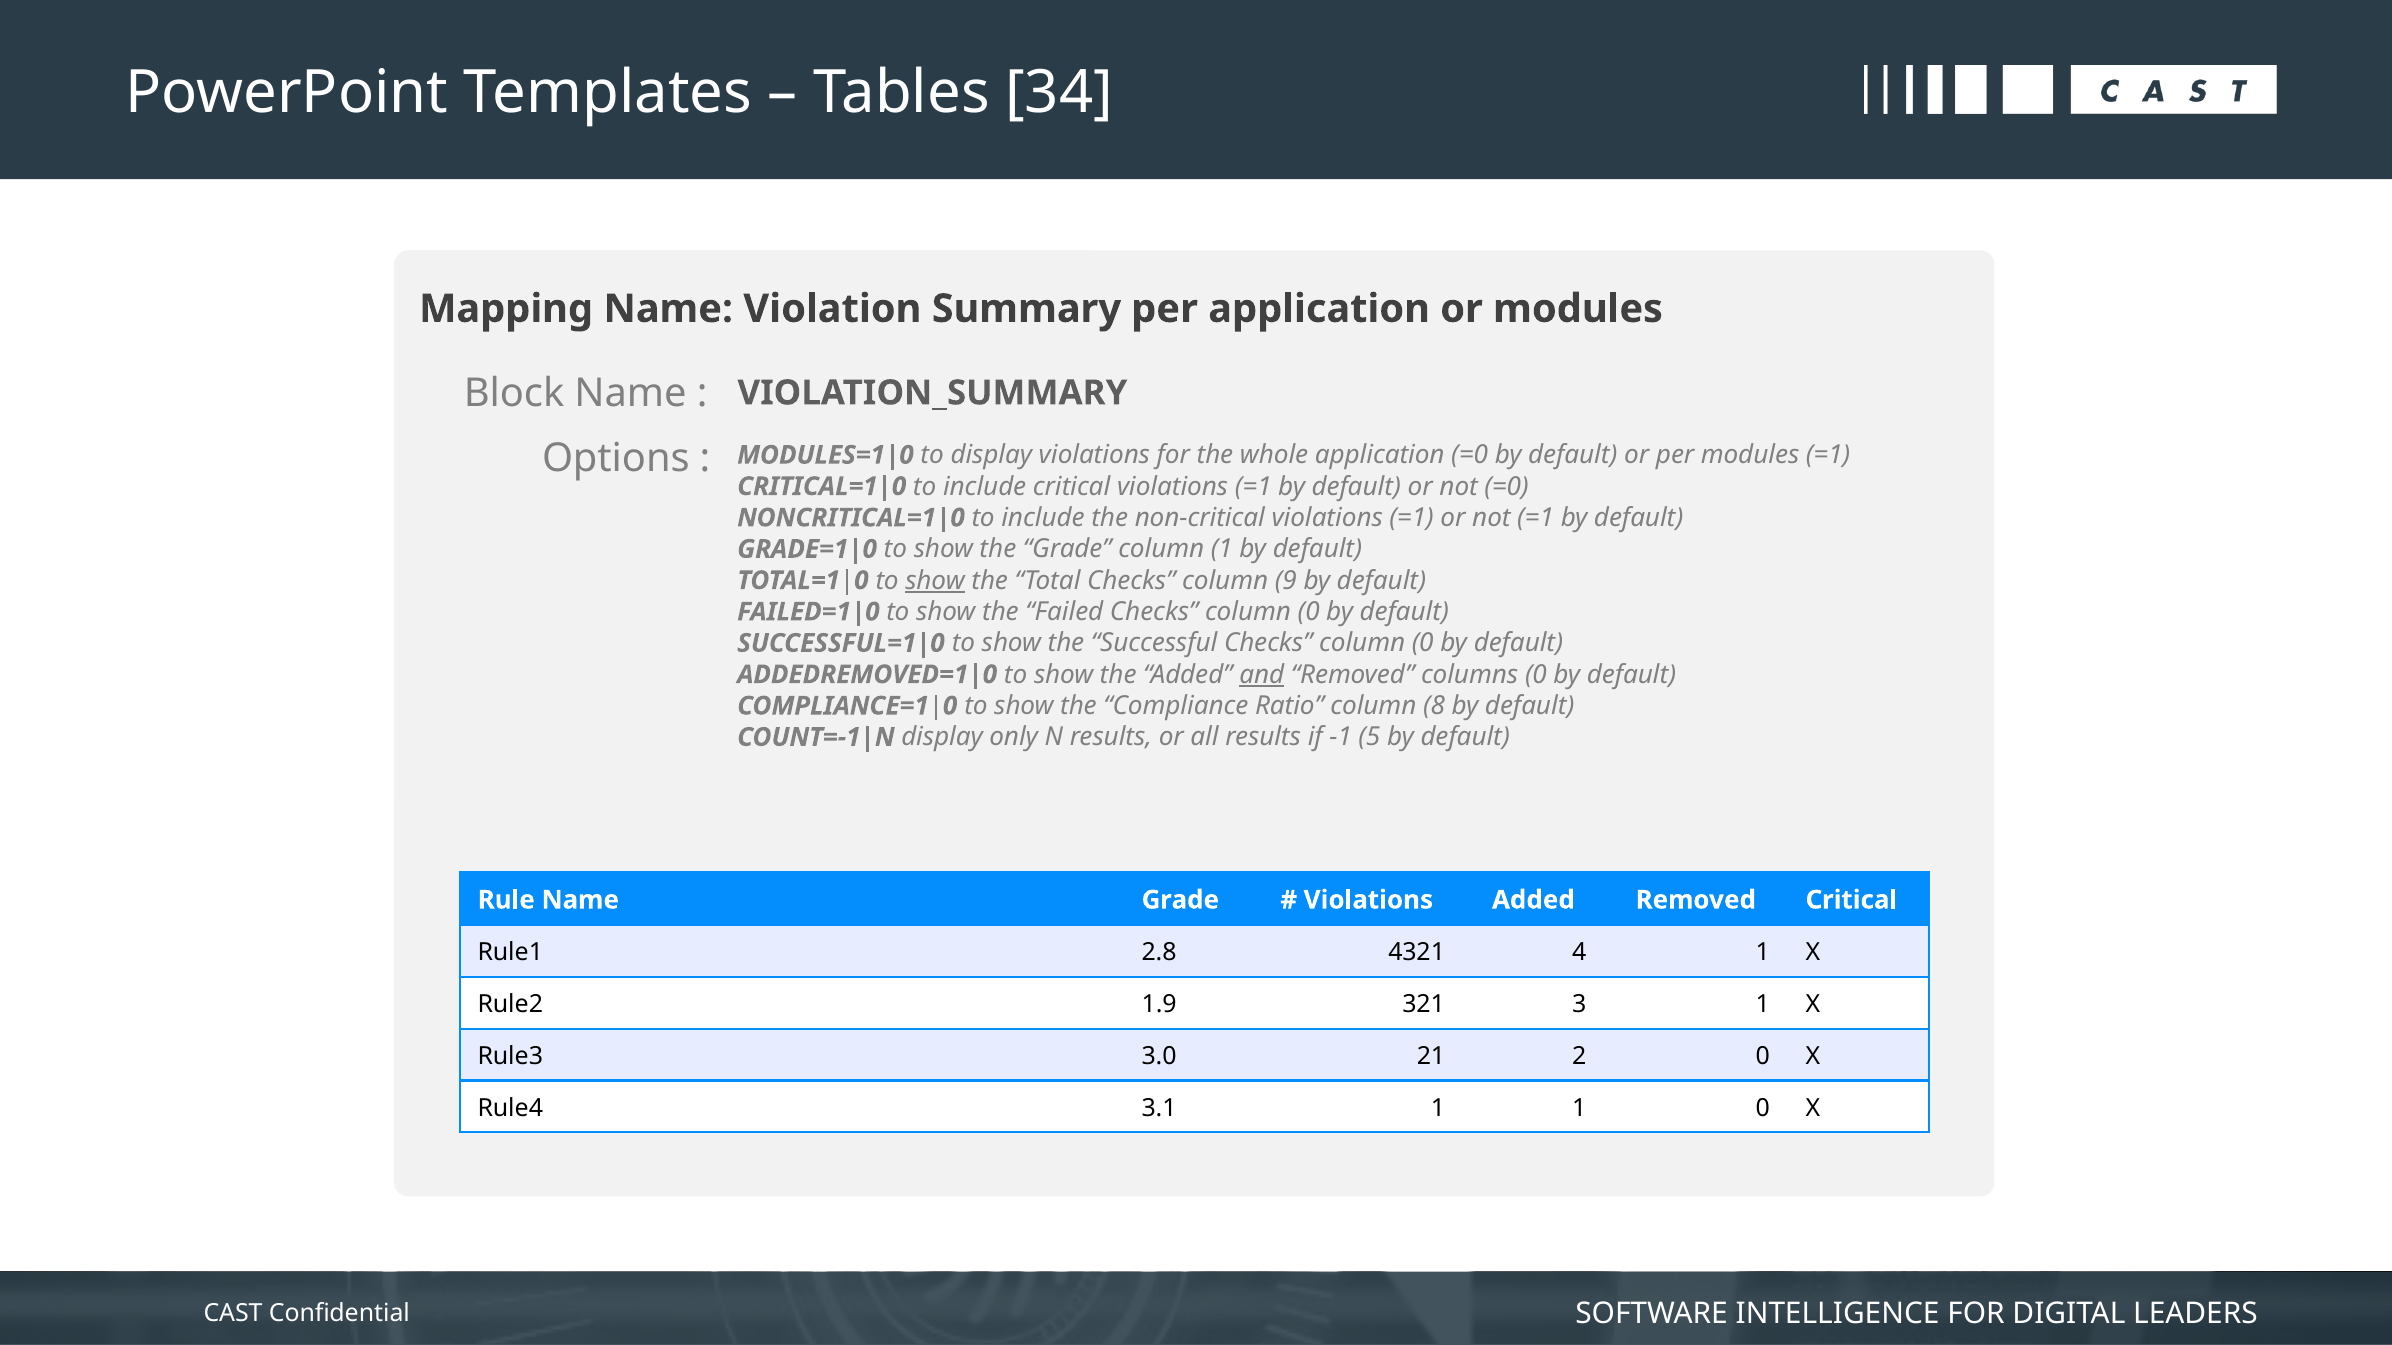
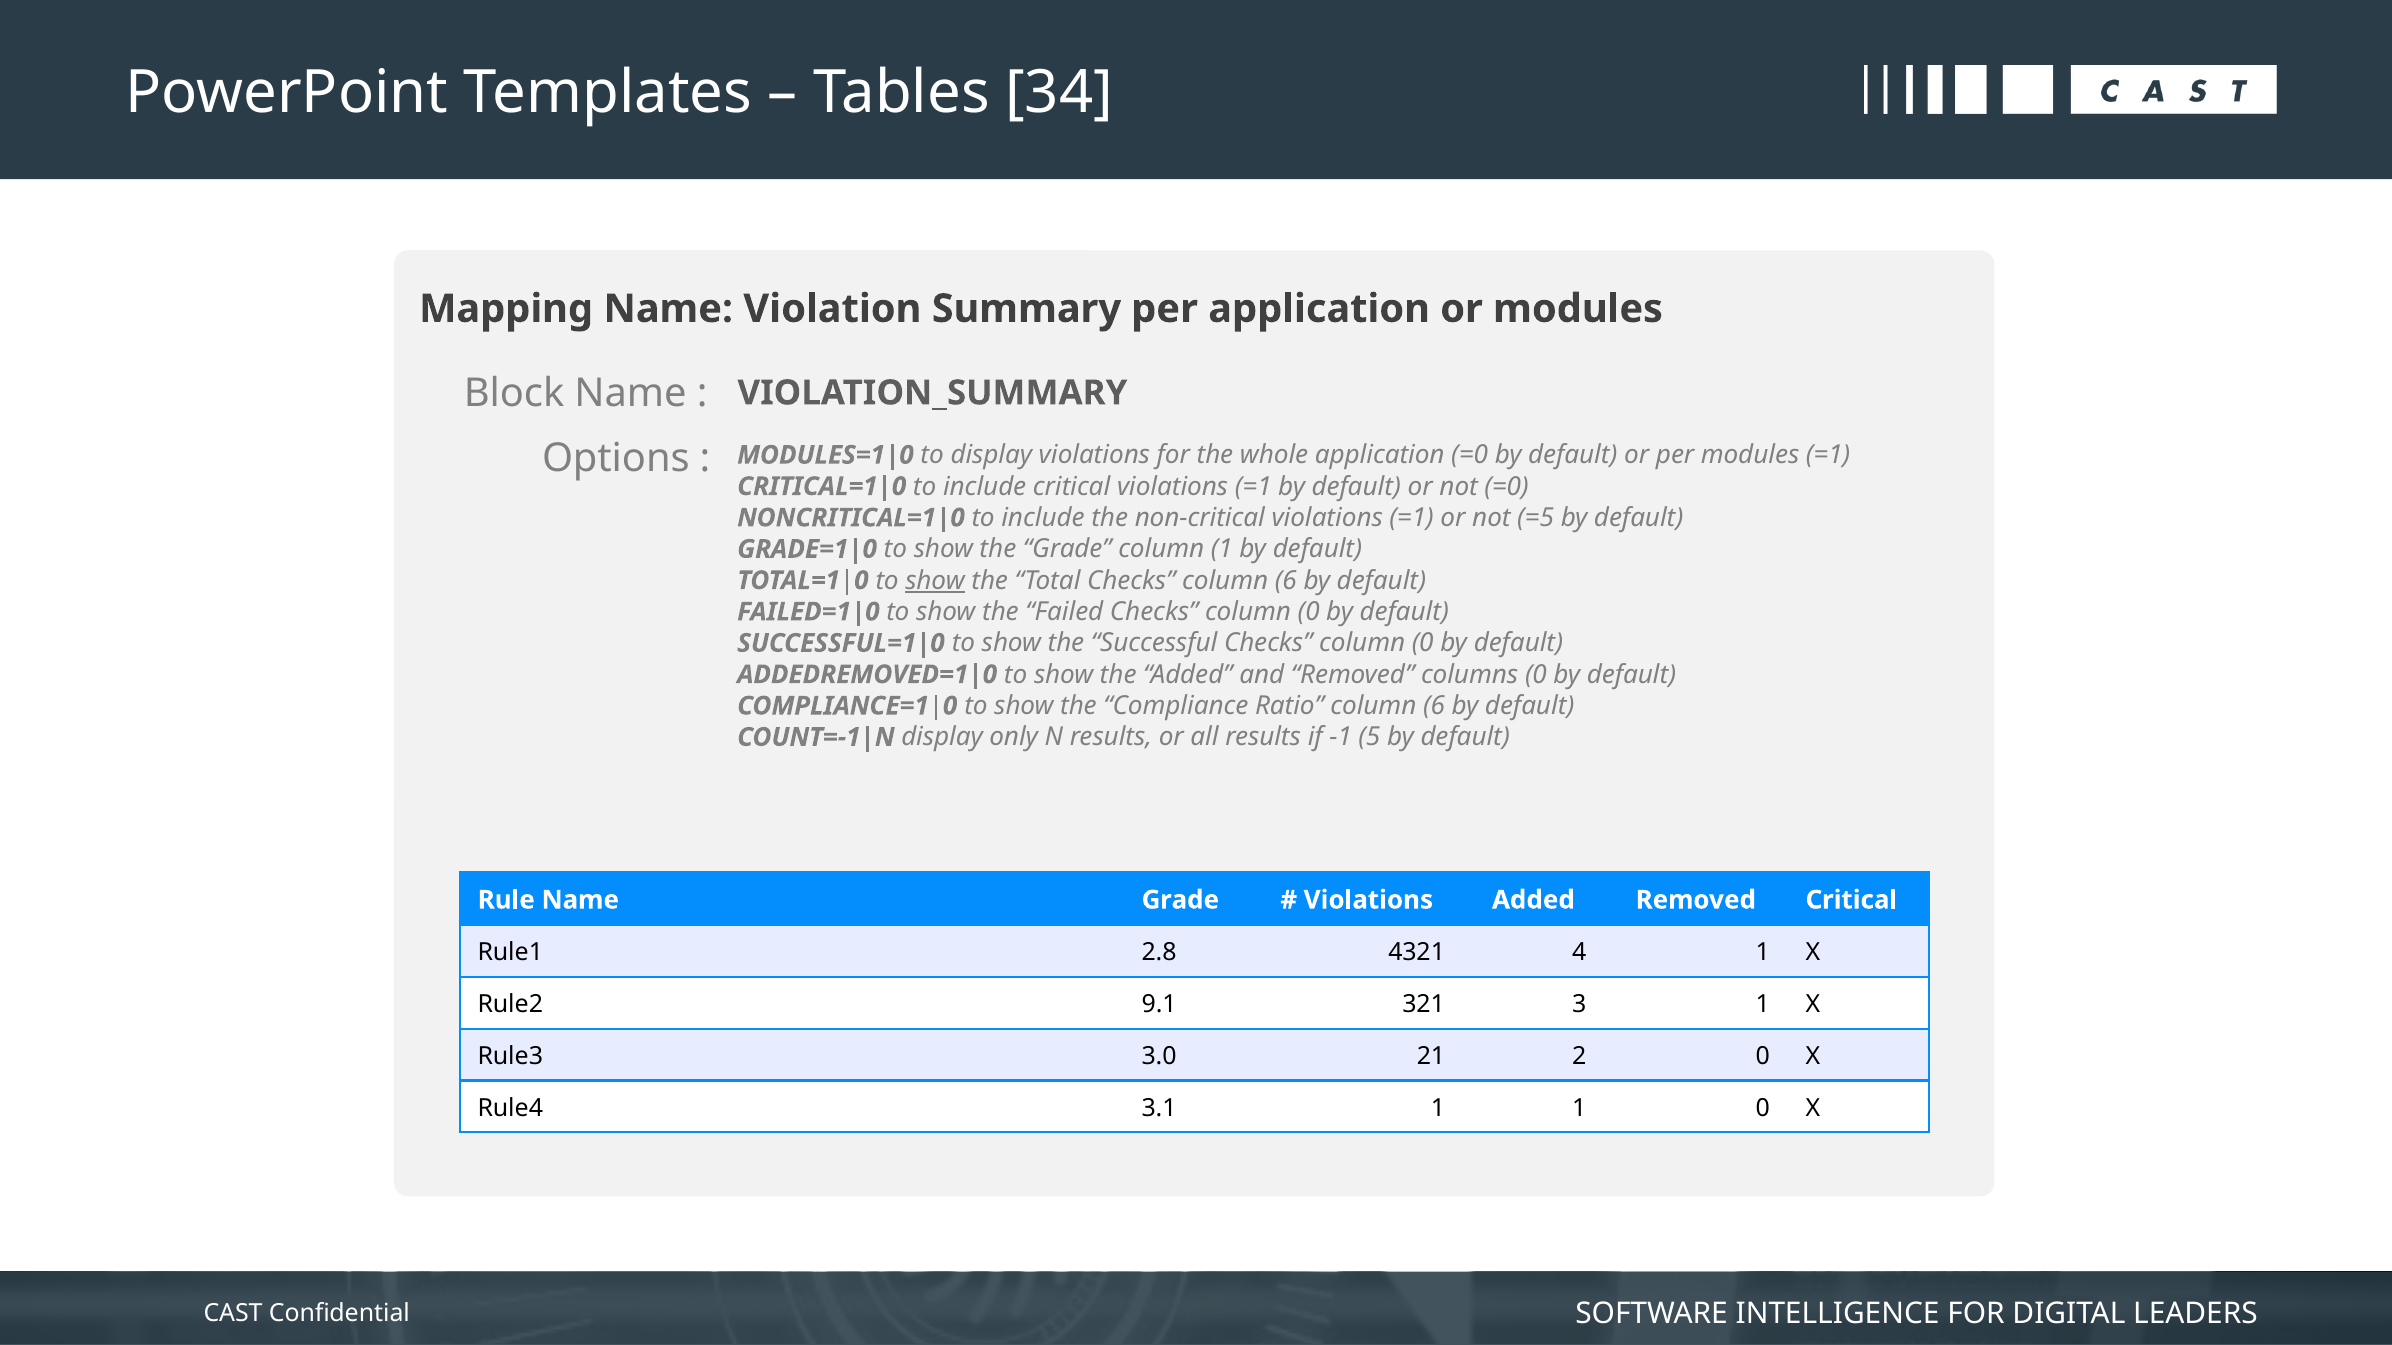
not =1: =1 -> =5 (1536, 518)
Checks column 9: 9 -> 6 (1286, 581)
and underline: present -> none (1262, 675)
Ratio column 8: 8 -> 6 (1434, 706)
1.9: 1.9 -> 9.1 (1159, 1005)
